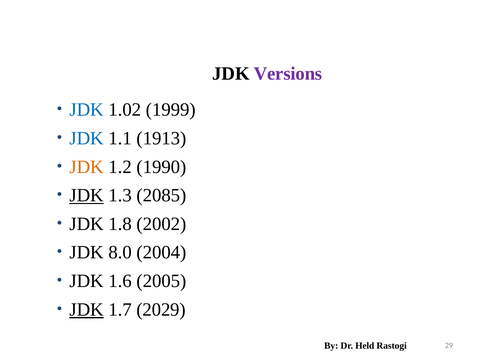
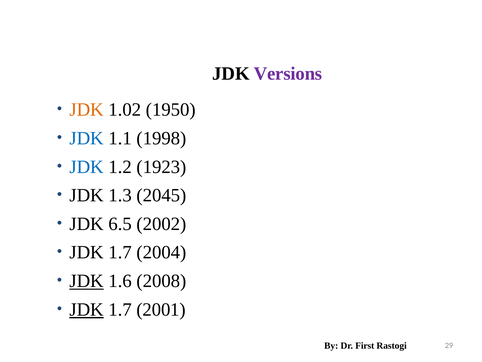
JDK colour: blue -> orange (87, 110)
1999: 1999 -> 1950 (171, 110)
1913: 1913 -> 1998 (161, 138)
JDK colour: orange -> blue (87, 167)
1990: 1990 -> 1923 (161, 167)
JDK underline: present -> none (87, 195)
2085: 2085 -> 2045 (161, 195)
1.8: 1.8 -> 6.5 (120, 224)
8.0: 8.0 -> 1.7 (120, 252)
JDK underline: none -> present (87, 281)
2005: 2005 -> 2008 (161, 281)
2029: 2029 -> 2001 (161, 309)
Held: Held -> First (365, 345)
